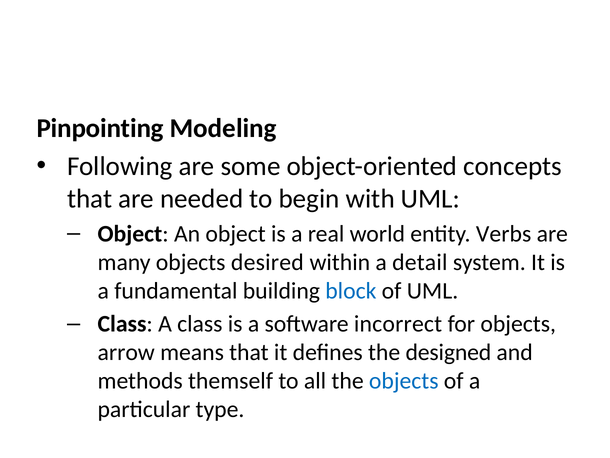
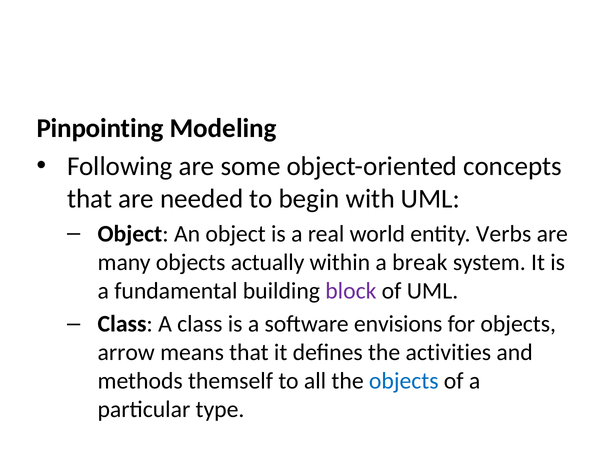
desired: desired -> actually (268, 262)
detail: detail -> break (420, 262)
block colour: blue -> purple (351, 290)
incorrect: incorrect -> envisions (398, 324)
designed: designed -> activities (448, 352)
